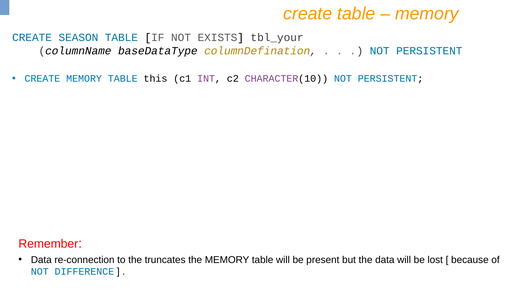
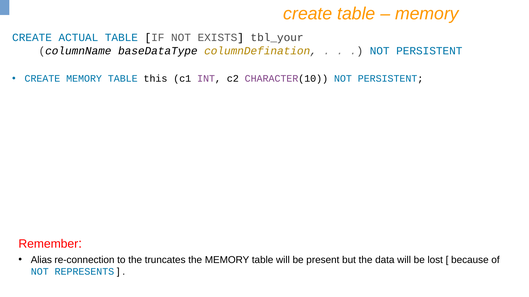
SEASON: SEASON -> ACTUAL (78, 38)
Data: Data -> Alias (41, 260)
DIFFERENCE: DIFFERENCE -> REPRESENTS (84, 272)
